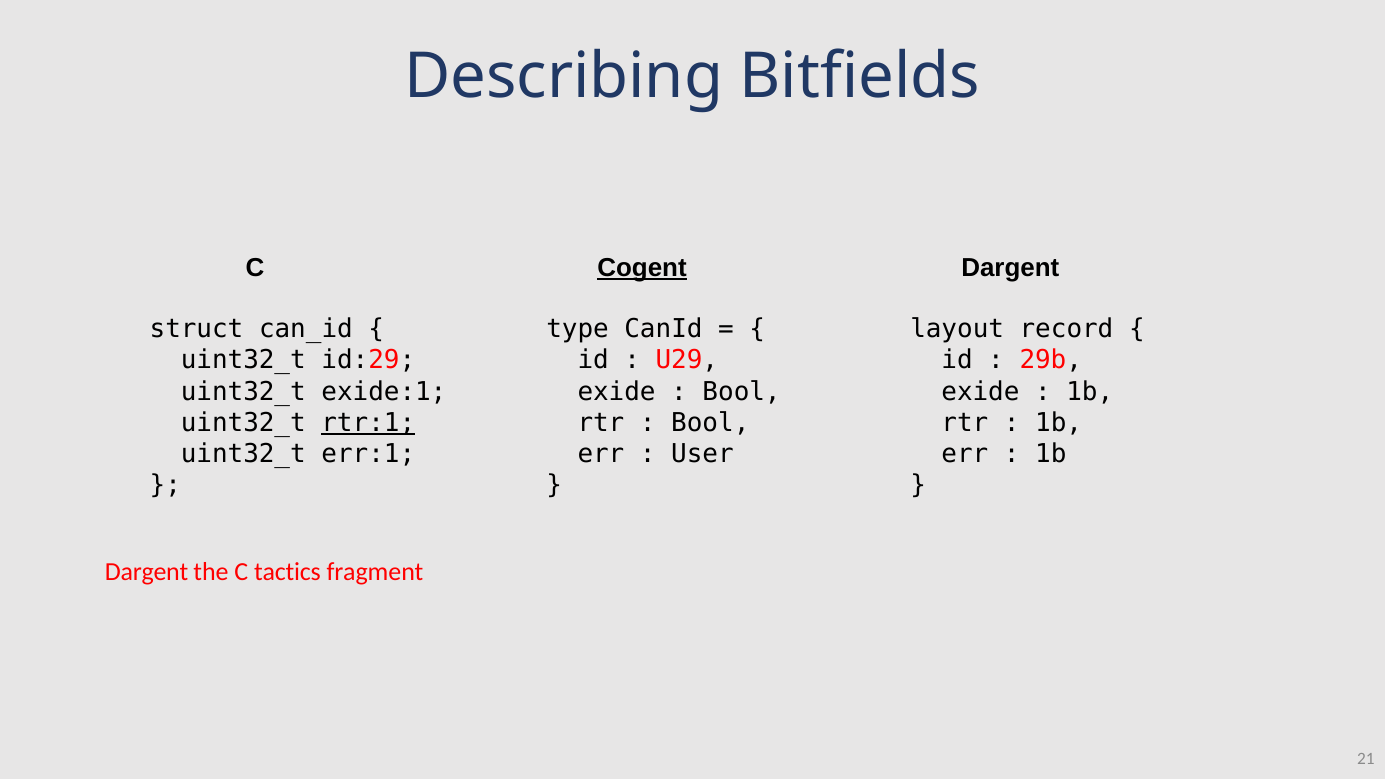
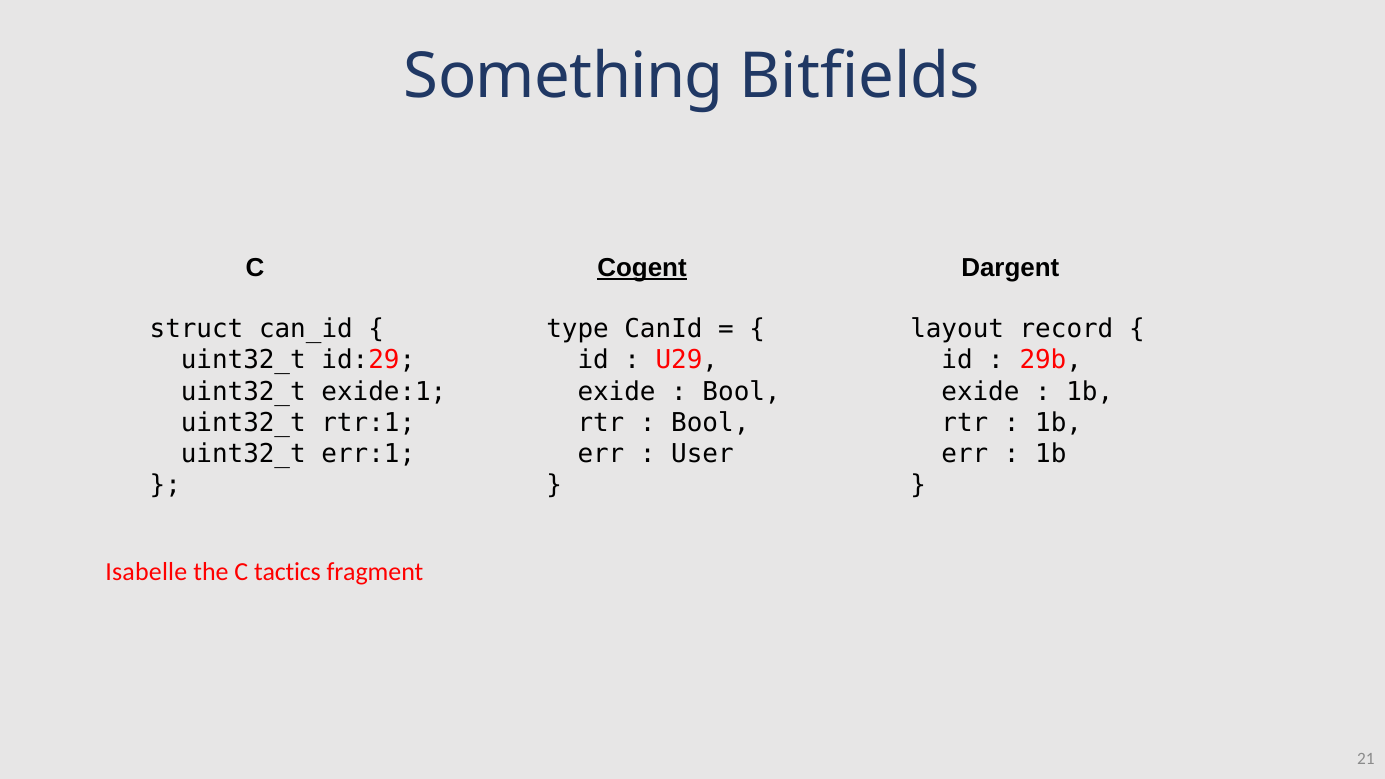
Describing: Describing -> Something (564, 77)
rtr:1 underline: present -> none (368, 423)
Dargent: Dargent -> Isabelle (146, 572)
